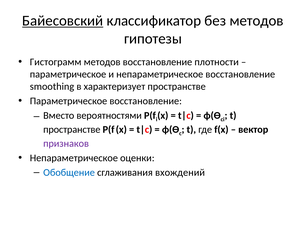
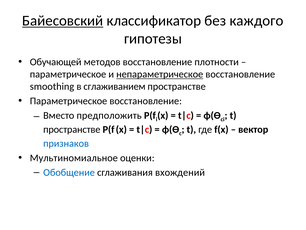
без методов: методов -> каждого (256, 21)
Гистограмм: Гистограмм -> Обучающей (56, 62)
непараметрическое underline: none -> present (160, 74)
характеризует: характеризует -> сглаживанием (115, 86)
вероятностями: вероятностями -> предположить (109, 115)
признаков colour: purple -> blue (66, 143)
Непараметрическое: Непараметрическое -> Мультиномиальное (74, 158)
